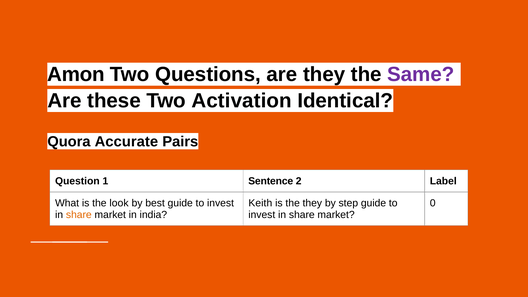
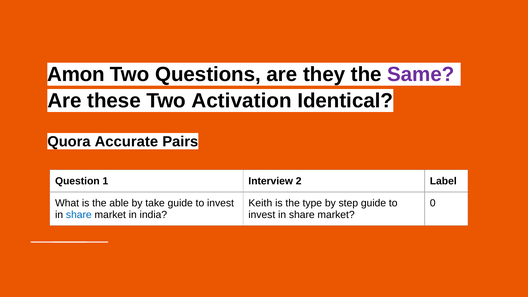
Sentence: Sentence -> Interview (271, 181)
look: look -> able (119, 203)
best: best -> take (155, 203)
the they: they -> type (312, 203)
share colour: orange -> blue (79, 215)
